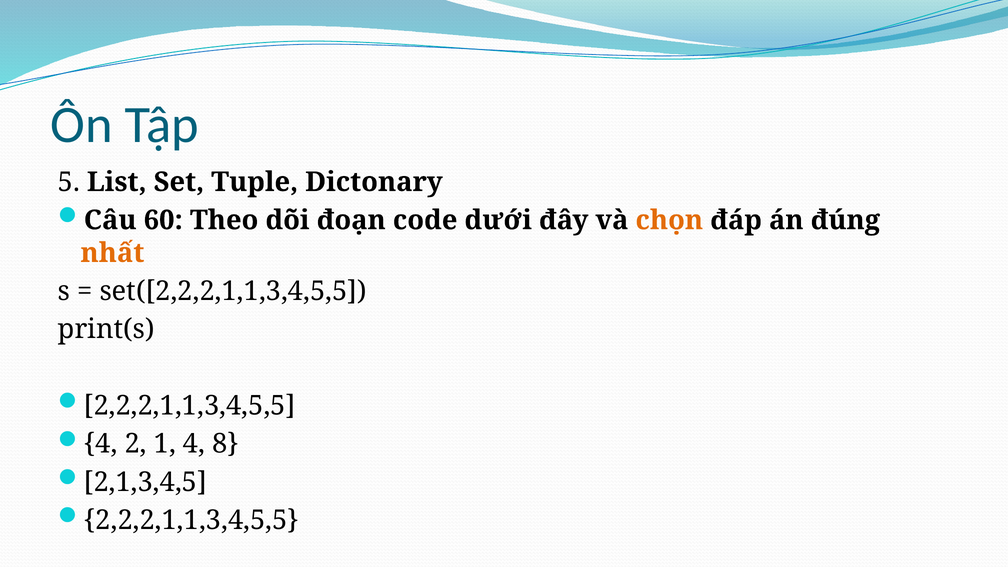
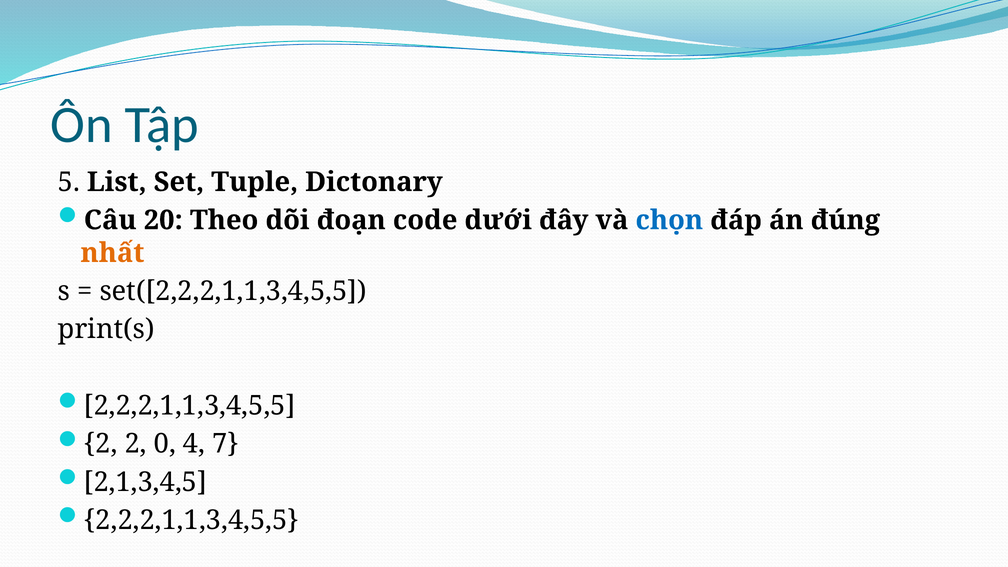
60: 60 -> 20 (163, 220)
chọn colour: orange -> blue (669, 220)
4: 4 -> 2 (101, 444)
1: 1 -> 0 (165, 444)
8: 8 -> 7 (226, 444)
